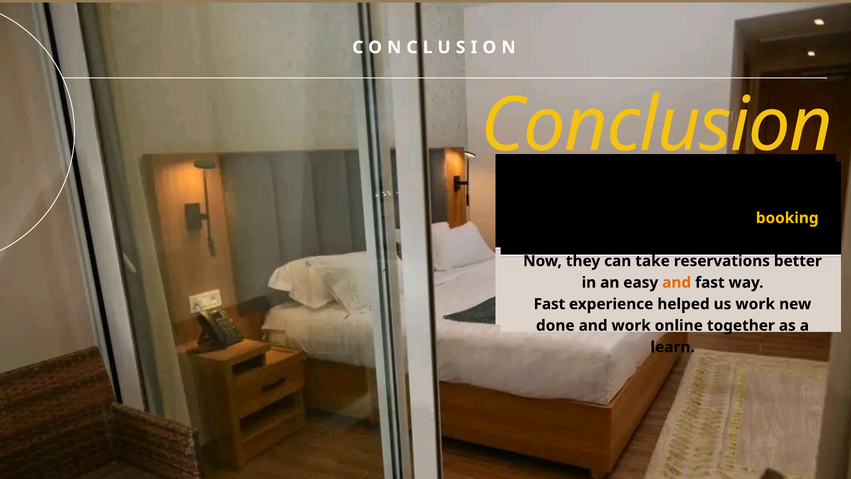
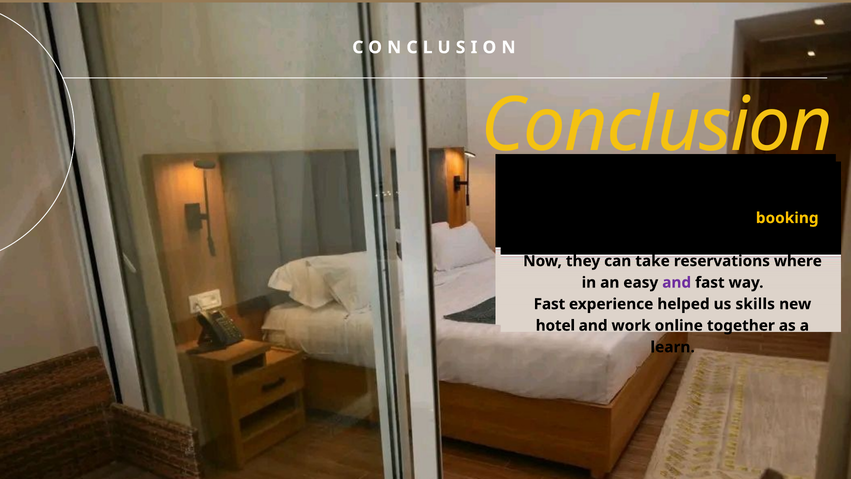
better: better -> where (798, 261)
and colour: orange -> purple (677, 282)
us work: work -> skills (755, 304)
done: done -> hotel (555, 325)
